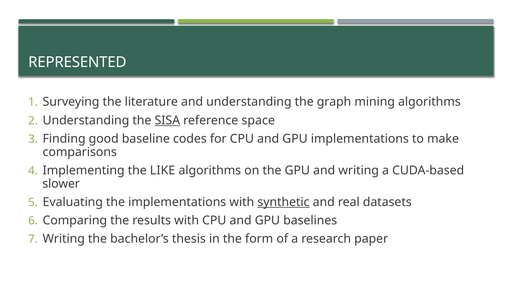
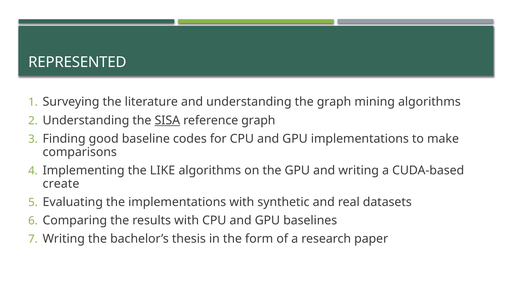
reference space: space -> graph (258, 120)
slower: slower -> create (61, 184)
synthetic underline: present -> none (283, 202)
